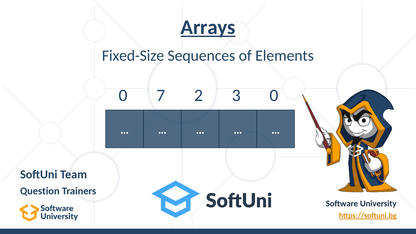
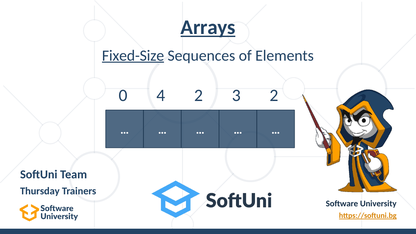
Fixed-Size underline: none -> present (133, 56)
7: 7 -> 4 (161, 95)
3 0: 0 -> 2 (274, 95)
Question: Question -> Thursday (40, 191)
